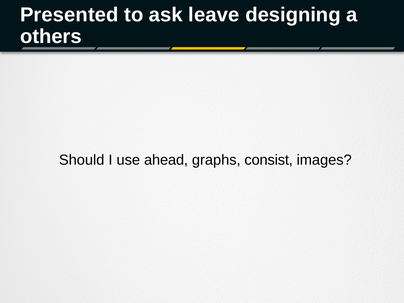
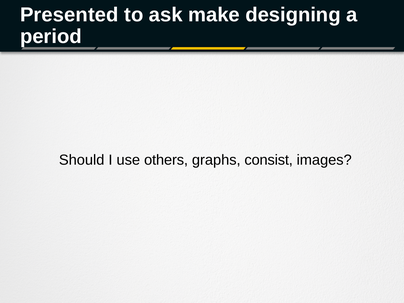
leave: leave -> make (214, 15)
others: others -> period (51, 37)
ahead: ahead -> others (166, 160)
